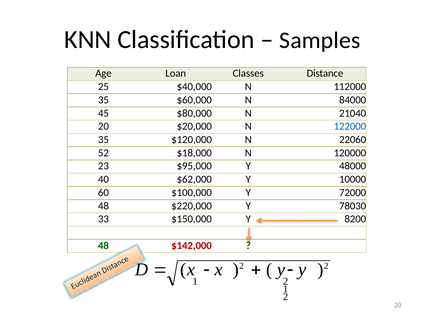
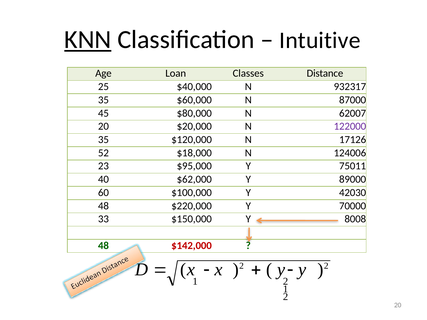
KNN underline: none -> present (88, 40)
Samples: Samples -> Intuitive (320, 40)
112000: 112000 -> 932317 (350, 87)
84000: 84000 -> 87000 (353, 100)
21040: 21040 -> 62007 (353, 113)
122000 colour: blue -> purple (350, 126)
22060: 22060 -> 17126 (353, 140)
120000: 120000 -> 124006 (350, 153)
48000: 48000 -> 75011 (353, 166)
10000: 10000 -> 89000 (353, 179)
72000: 72000 -> 42030 (353, 193)
78030: 78030 -> 70000 (353, 206)
8200: 8200 -> 8008 (355, 219)
